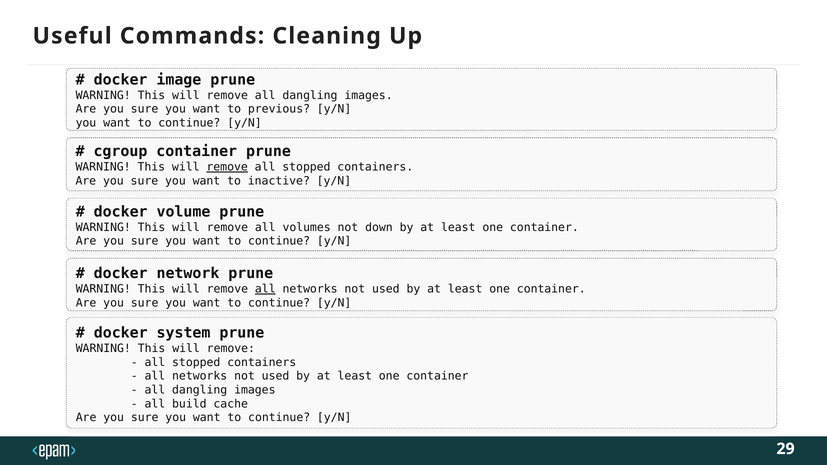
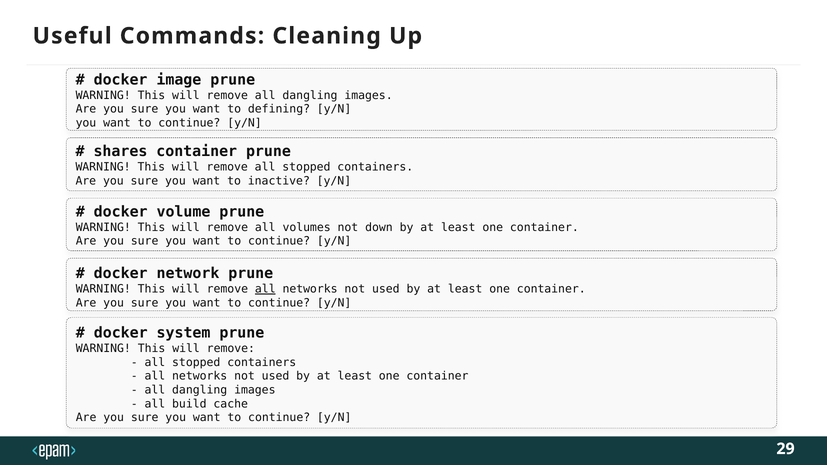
previous: previous -> defining (279, 109)
cgroup: cgroup -> shares (120, 152)
remove underline: present -> none (227, 167)
